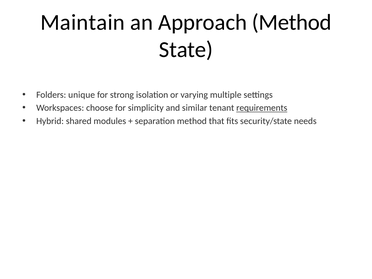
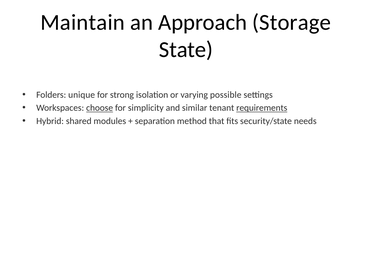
Approach Method: Method -> Storage (292, 22)
multiple: multiple -> possible (226, 95)
choose underline: none -> present (100, 108)
